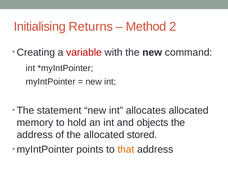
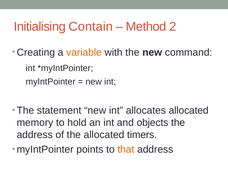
Returns: Returns -> Contain (91, 27)
variable colour: red -> orange (84, 52)
stored: stored -> timers (142, 135)
